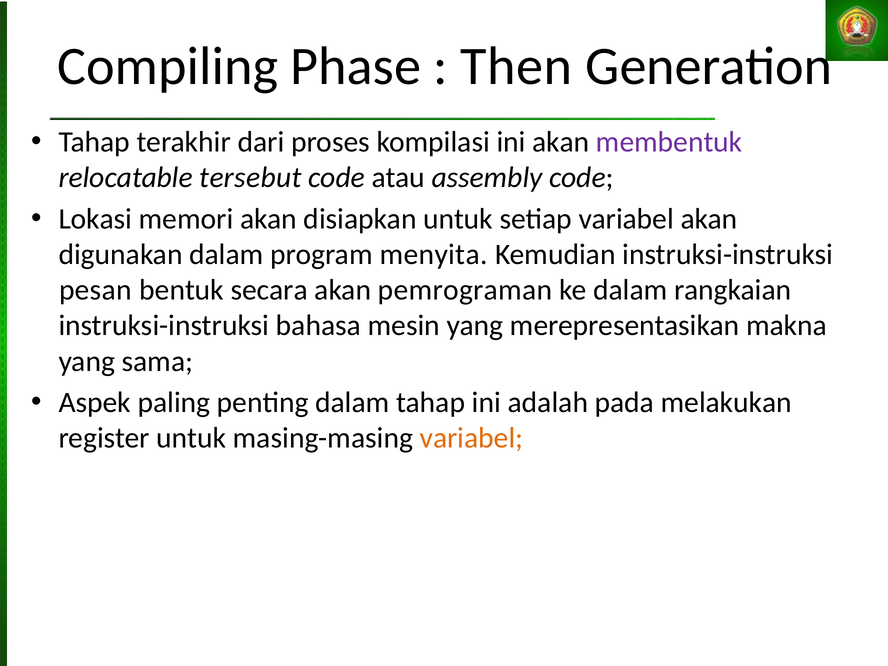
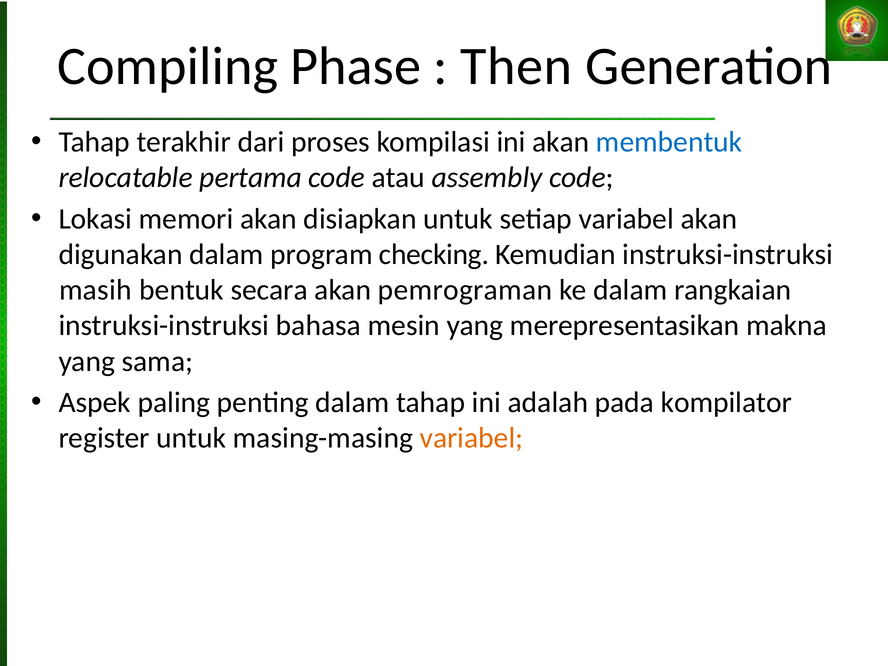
membentuk colour: purple -> blue (669, 142)
tersebut: tersebut -> pertama (251, 178)
menyita: menyita -> checking (434, 255)
pesan: pesan -> masih (95, 290)
melakukan: melakukan -> kompilator (726, 403)
